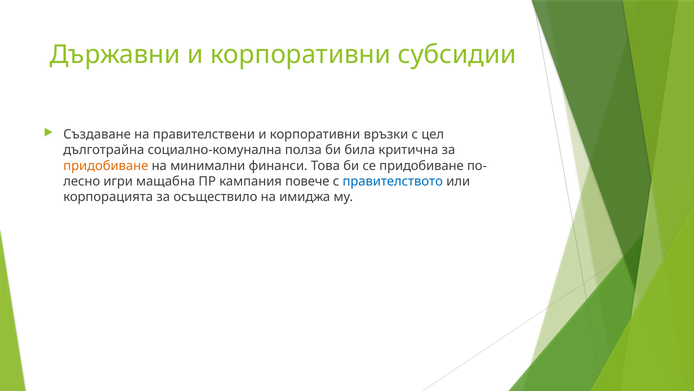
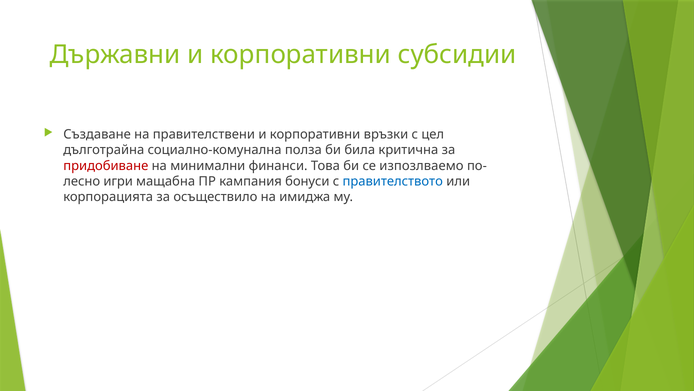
придобиване colour: orange -> red (106, 166)
се придобиване: придобиване -> изпозлваемо (421, 166)
повече: повече -> бонуси (307, 181)
